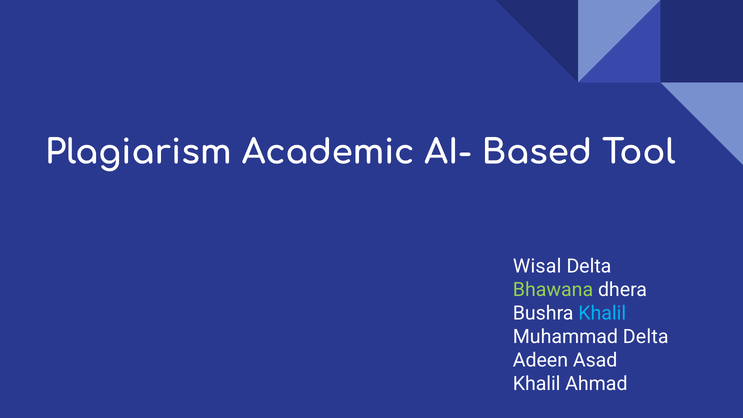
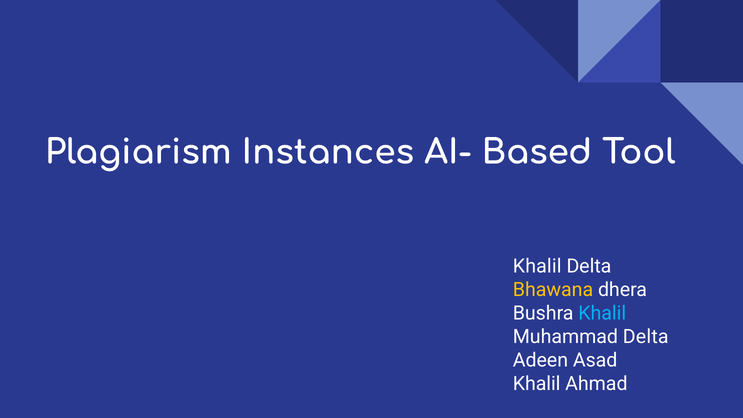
Academic: Academic -> Instances (328, 152)
Wisal: Wisal -> Khalil (537, 266)
Bhawana colour: light green -> yellow (553, 290)
